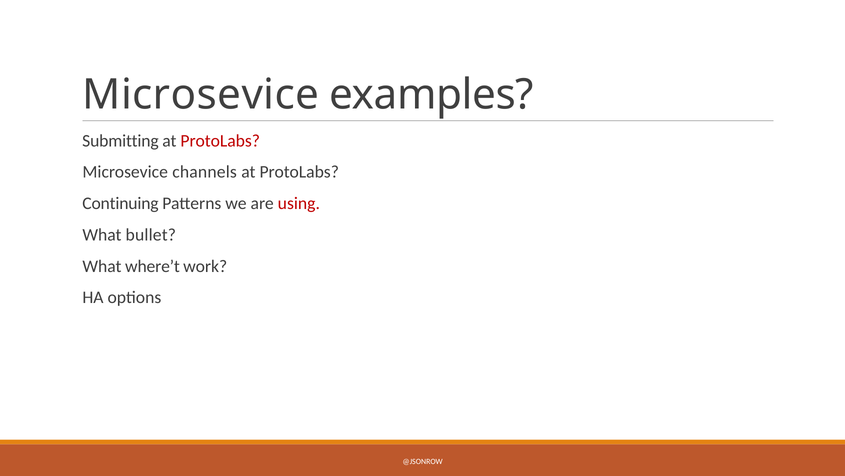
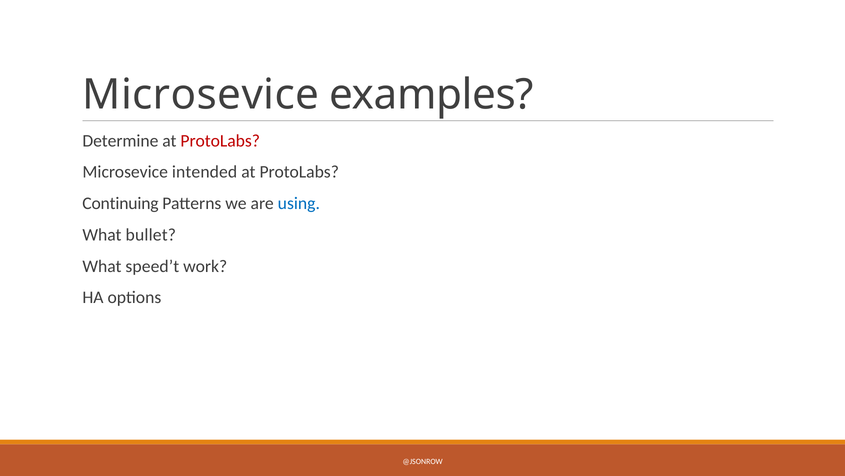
Submitting: Submitting -> Determine (120, 141)
channels: channels -> intended (205, 172)
using colour: red -> blue (299, 203)
where’t: where’t -> speed’t (152, 266)
